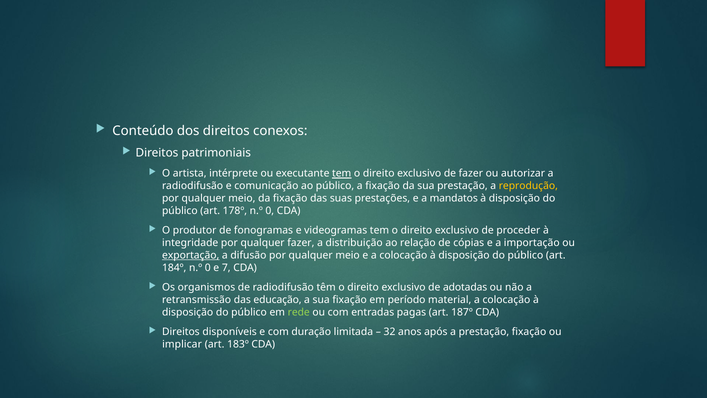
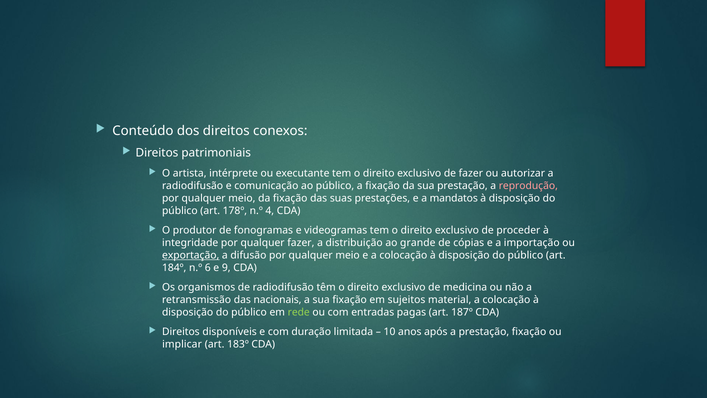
tem underline: present -> none (342, 173)
reprodução colour: yellow -> pink (528, 186)
178º n.º 0: 0 -> 4 (270, 211)
relação: relação -> grande (418, 243)
184º n.º 0: 0 -> 6 (208, 267)
7: 7 -> 9 (226, 267)
adotadas: adotadas -> medicina (465, 287)
educação: educação -> nacionais (278, 300)
período: período -> sujeitos (407, 300)
32: 32 -> 10 (389, 332)
